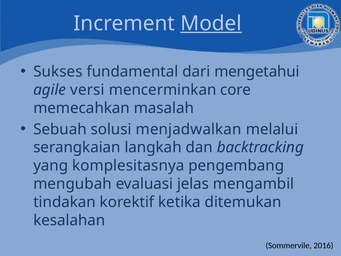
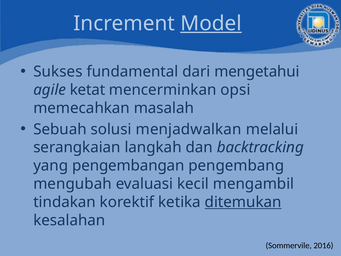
versi: versi -> ketat (88, 90)
core: core -> opsi (235, 90)
komplesitasnya: komplesitasnya -> pengembangan (128, 166)
jelas: jelas -> kecil (193, 184)
ditemukan underline: none -> present (243, 202)
